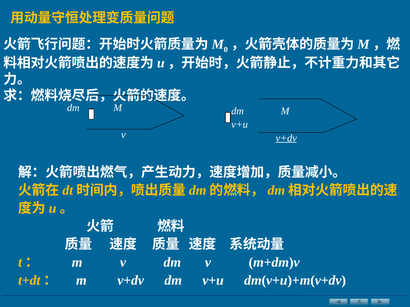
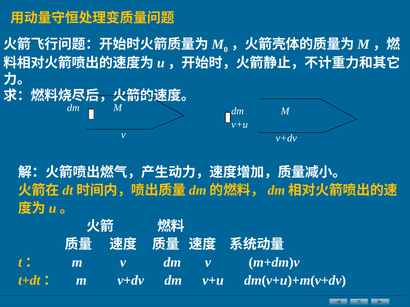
v+dv underline: present -> none (286, 138)
